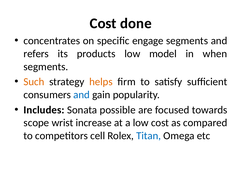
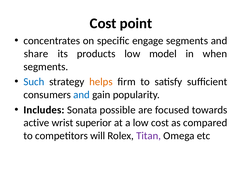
done: done -> point (136, 23)
refers: refers -> share (36, 54)
Such colour: orange -> blue (34, 82)
scope: scope -> active (36, 122)
increase: increase -> superior (94, 122)
cell: cell -> will (98, 135)
Titan colour: blue -> purple (149, 135)
